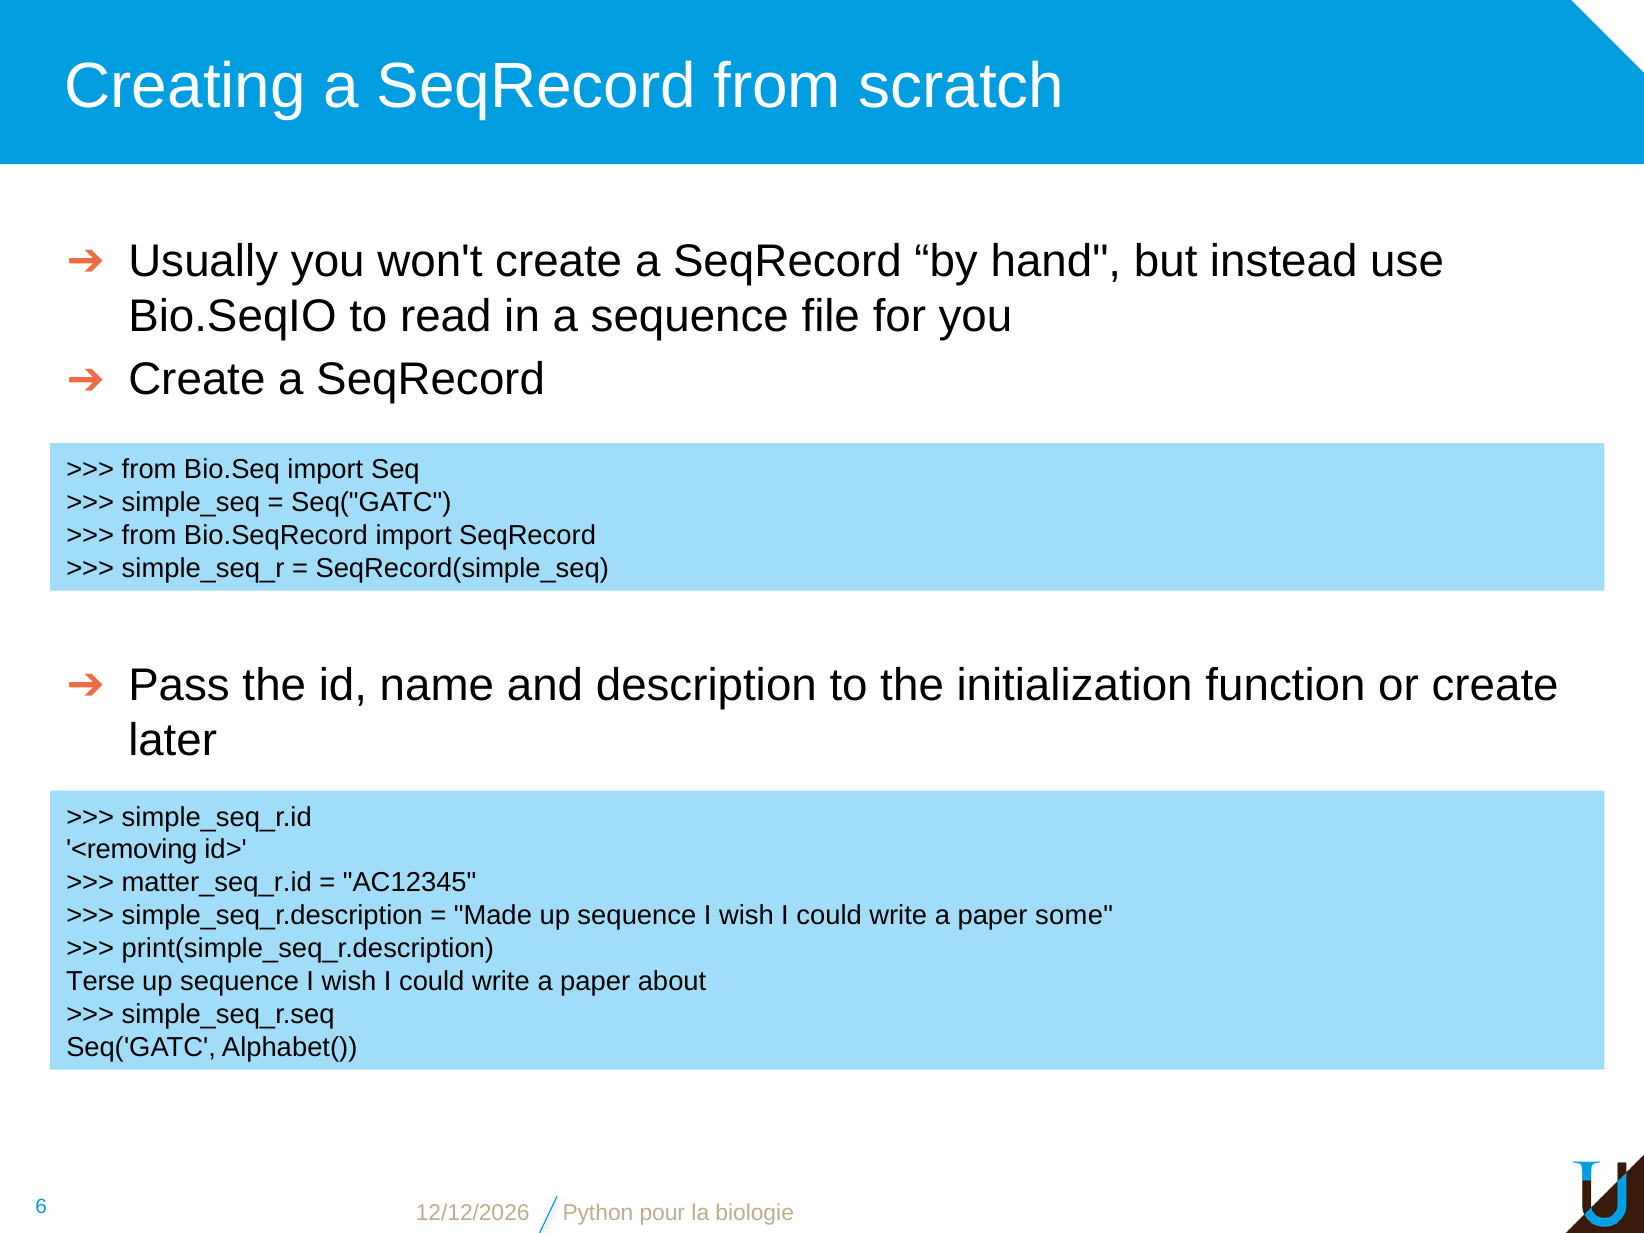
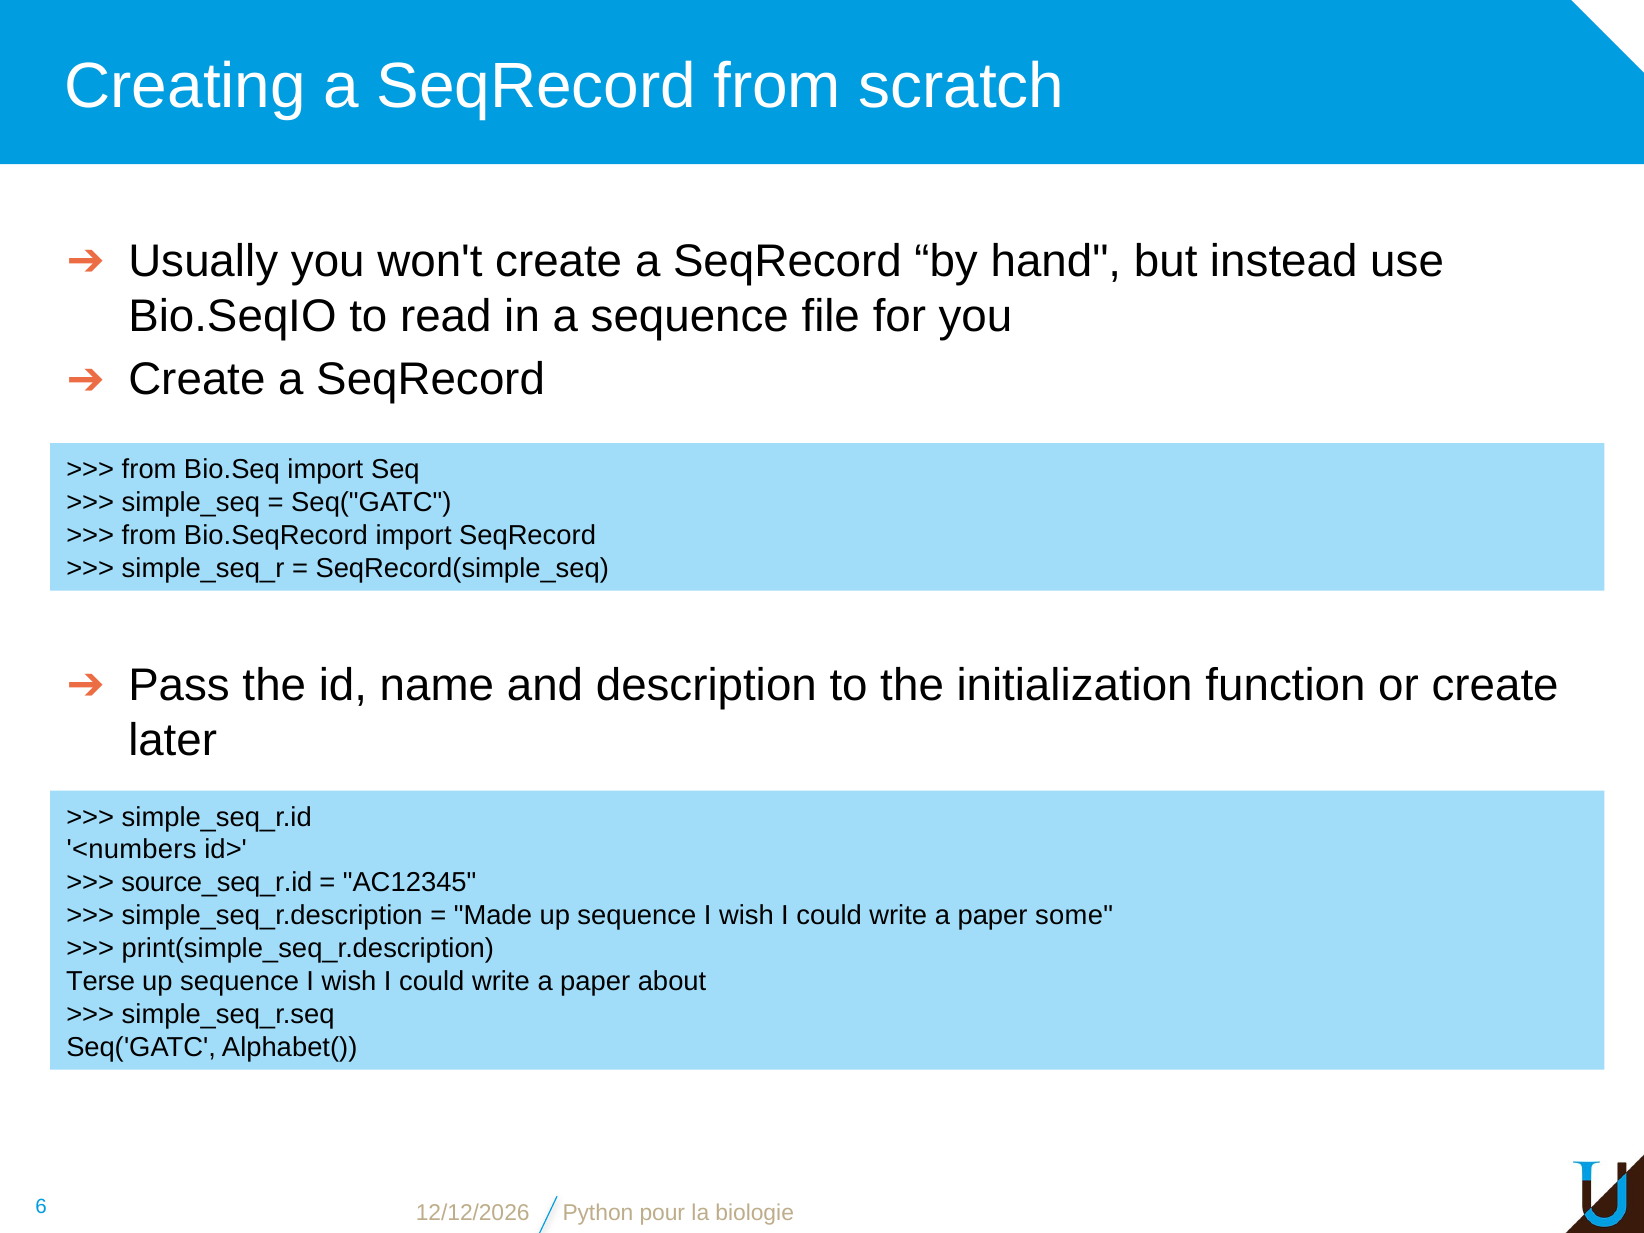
<removing: <removing -> <numbers (132, 850)
matter_seq_r.id: matter_seq_r.id -> source_seq_r.id (217, 883)
